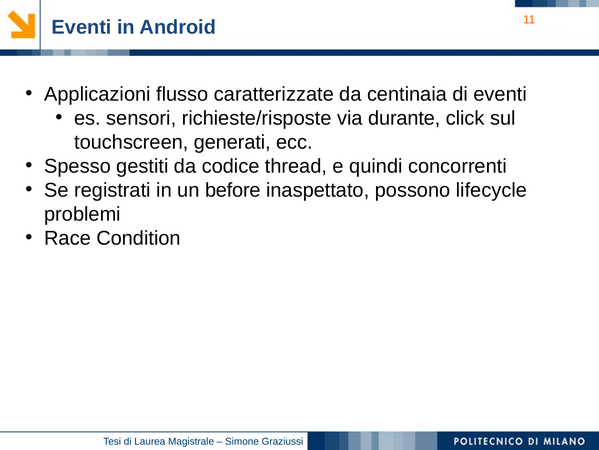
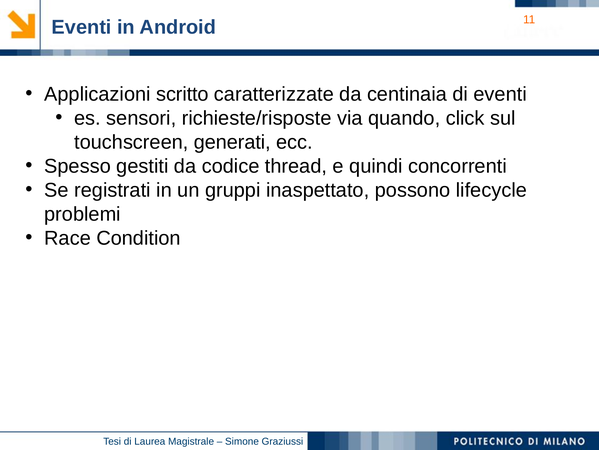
flusso: flusso -> scritto (182, 94)
durante: durante -> quando (404, 118)
before: before -> gruppi (233, 190)
